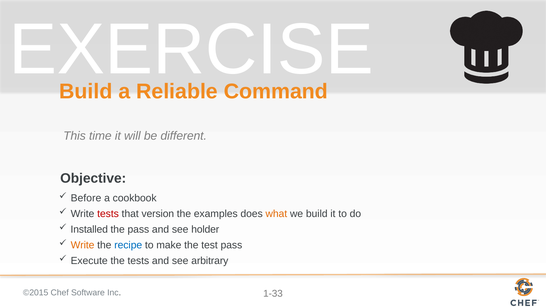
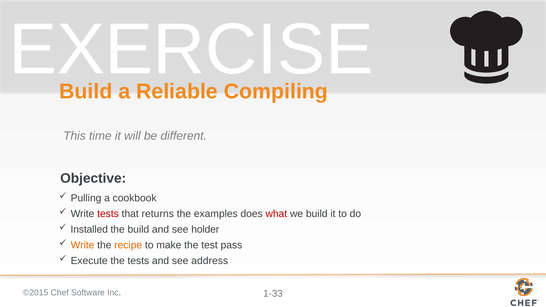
Command: Command -> Compiling (276, 91)
Before: Before -> Pulling (86, 198)
version: version -> returns (158, 214)
what colour: orange -> red (276, 214)
the pass: pass -> build (138, 230)
recipe colour: blue -> orange (128, 245)
arbitrary: arbitrary -> address (210, 261)
